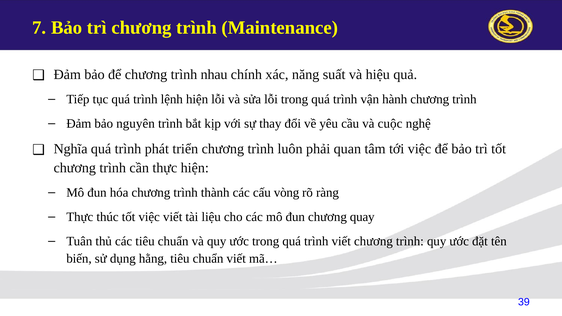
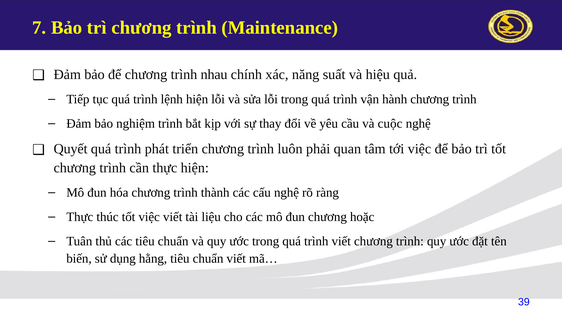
nguyên: nguyên -> nghiệm (136, 124)
Nghĩa: Nghĩa -> Quyết (71, 149)
cấu vòng: vòng -> nghệ (286, 193)
quay: quay -> hoặc (362, 217)
